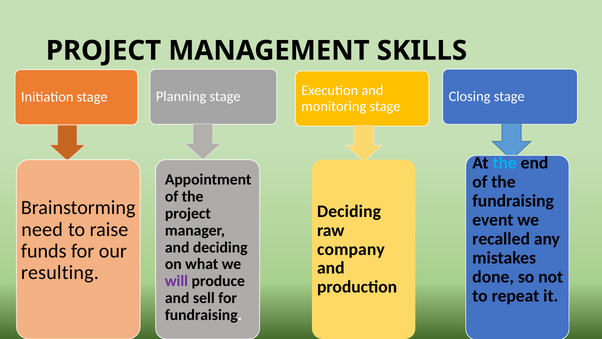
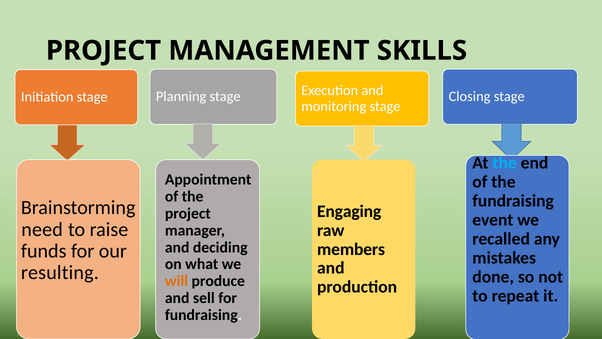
Deciding: Deciding -> Engaging (349, 211)
company: company -> members (351, 249)
will colour: purple -> orange (177, 281)
